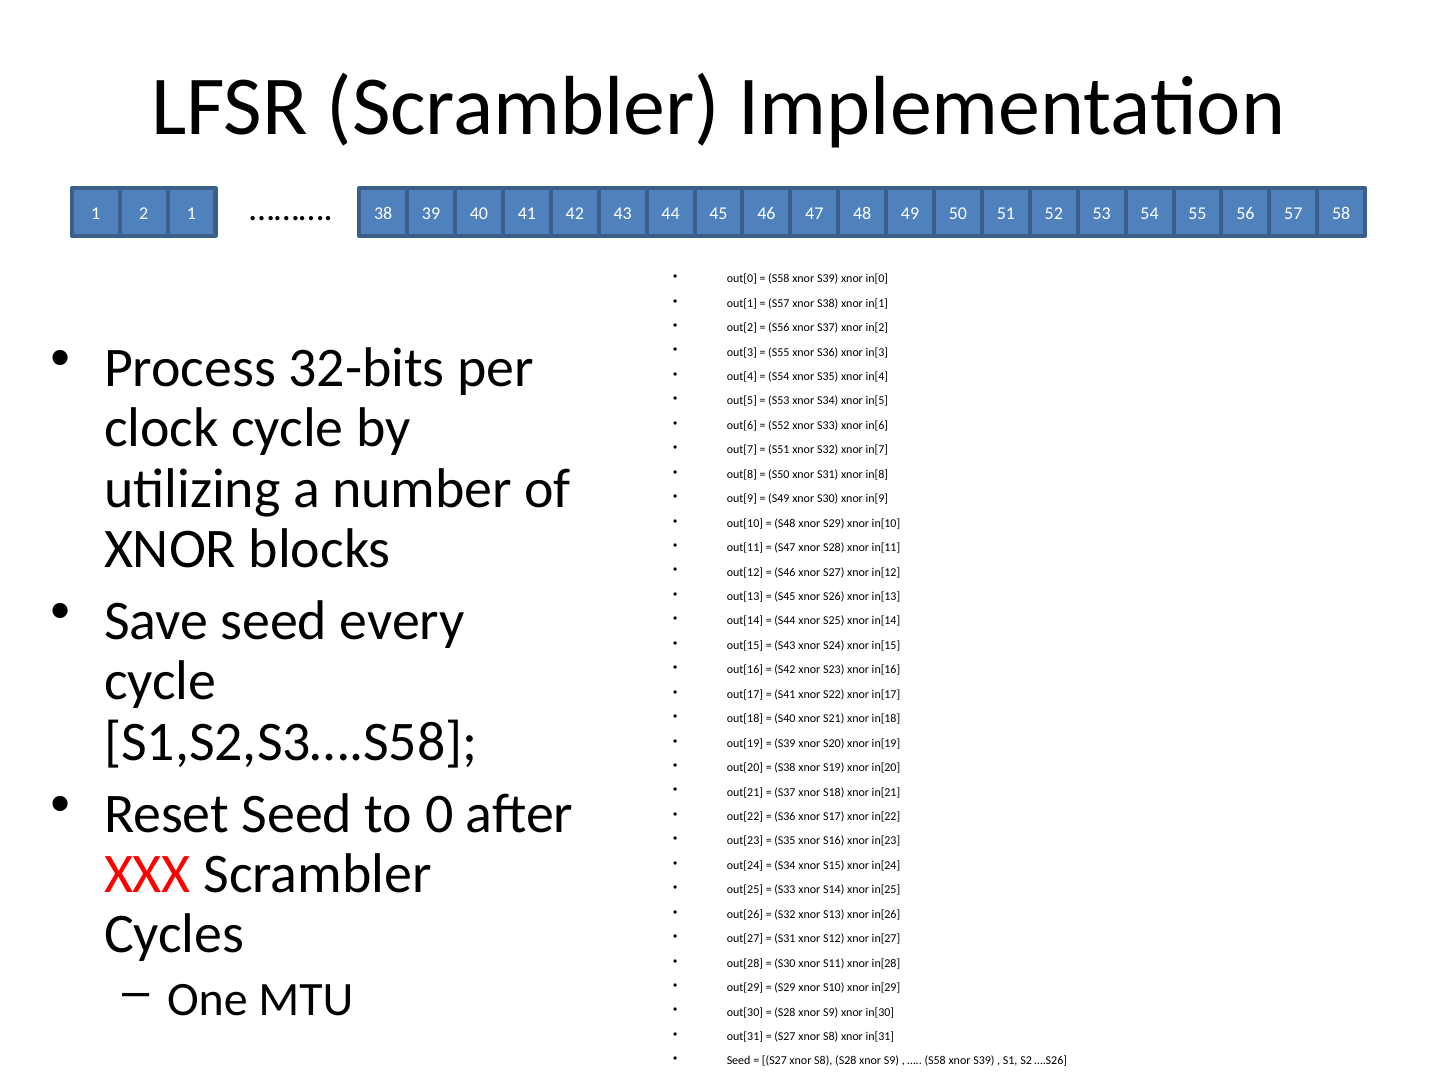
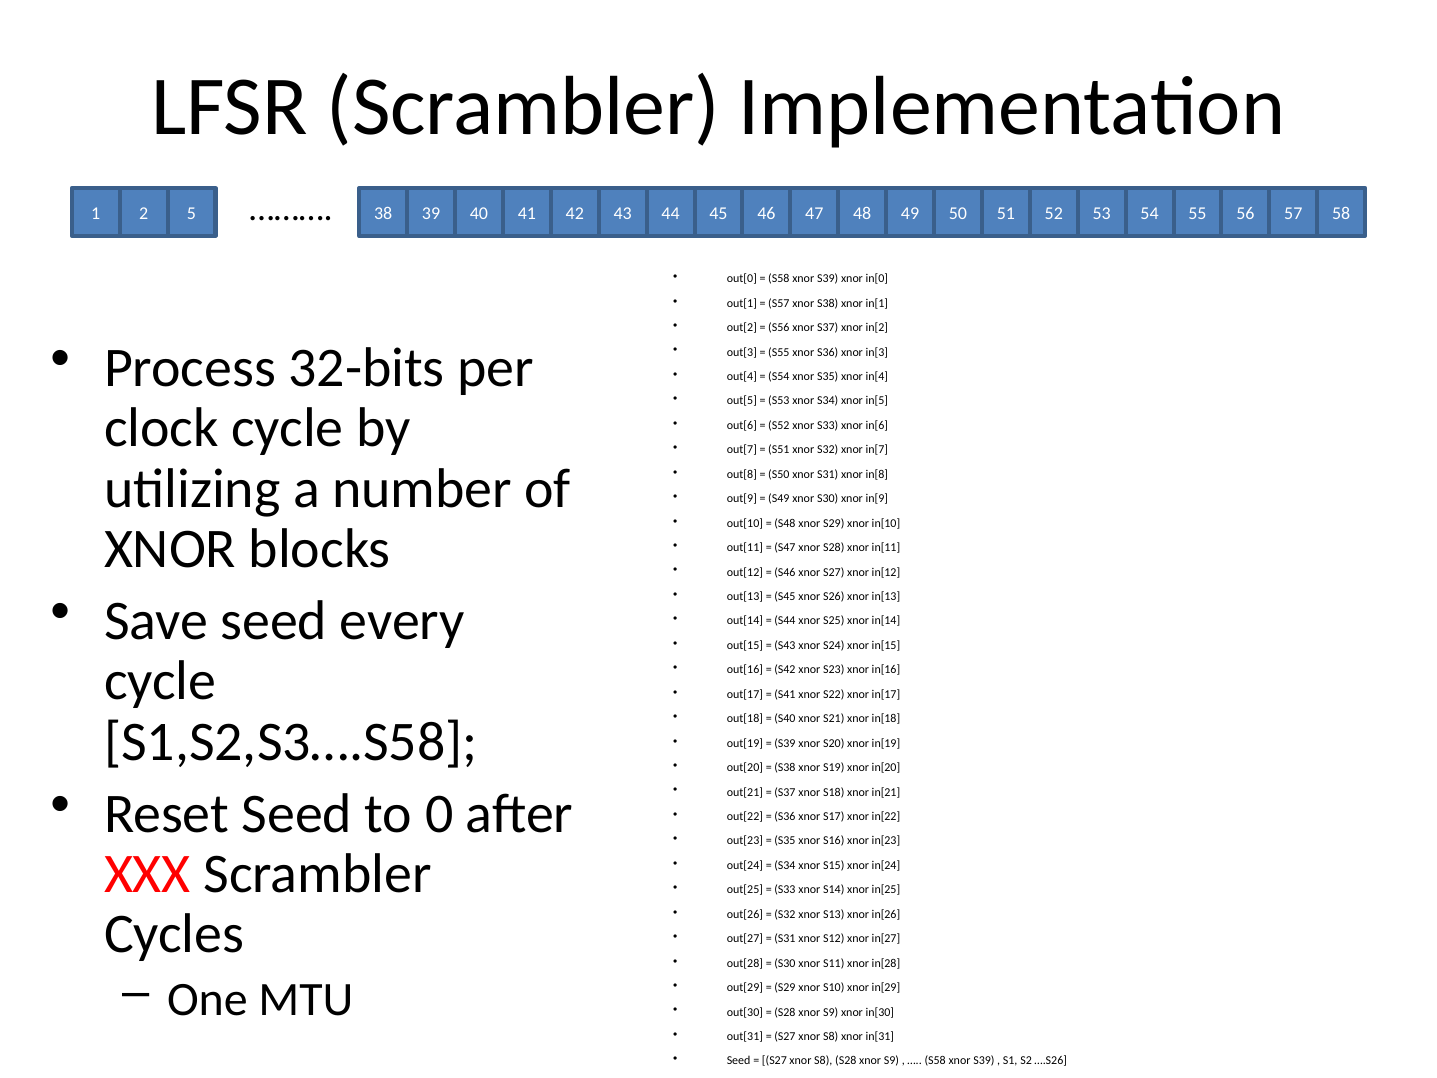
2 1: 1 -> 5 (192, 213)
